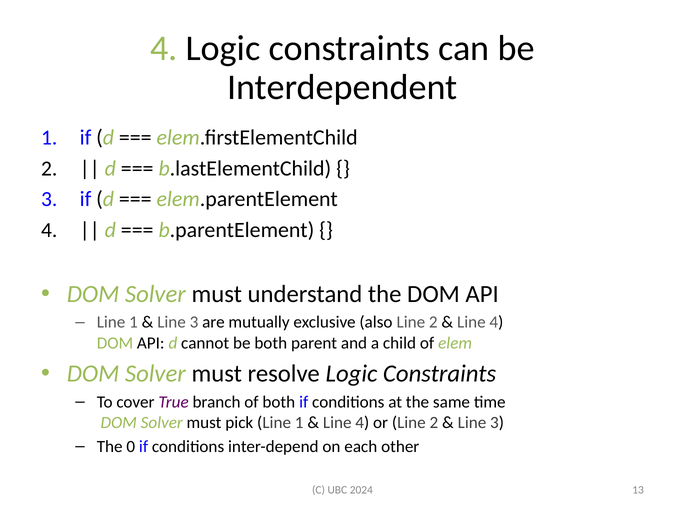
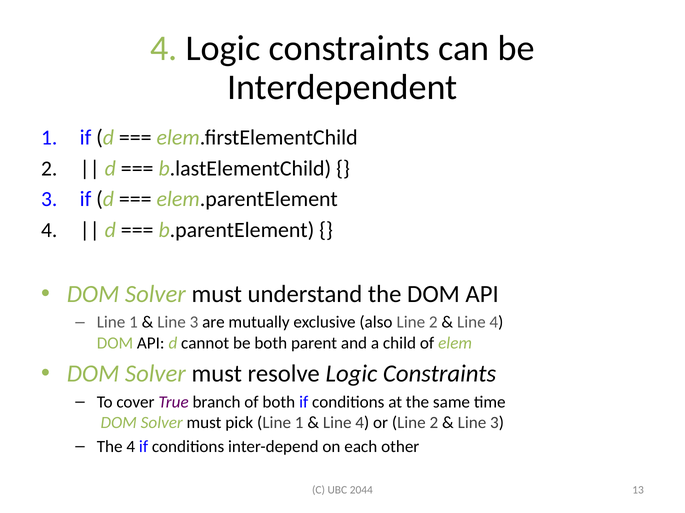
The 0: 0 -> 4 (131, 447)
2024: 2024 -> 2044 (361, 491)
